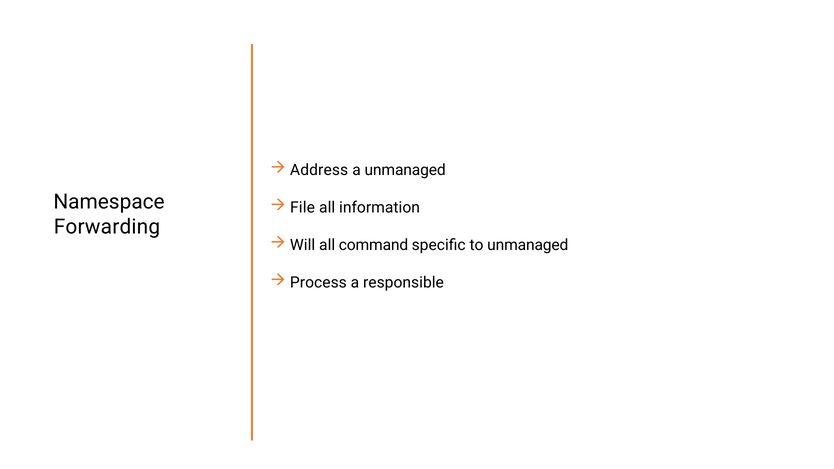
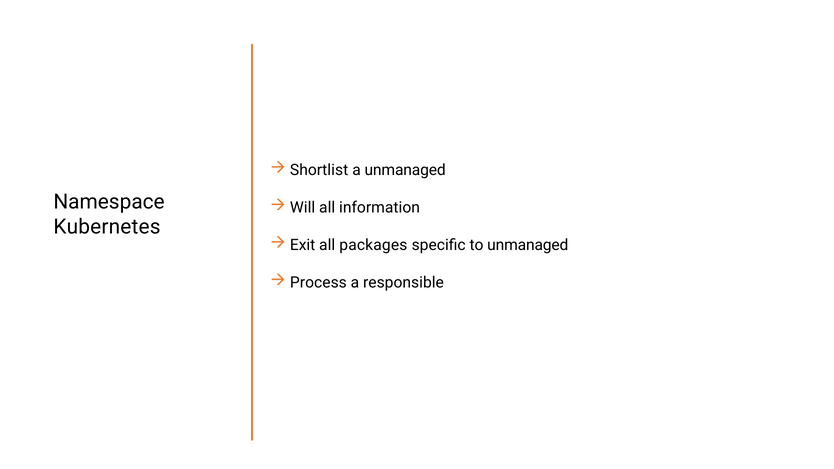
Address: Address -> Shortlist (319, 170)
File: File -> Will (303, 208)
Forwarding: Forwarding -> Kubernetes (107, 227)
Will: Will -> Exit (303, 245)
command: command -> packages (373, 245)
